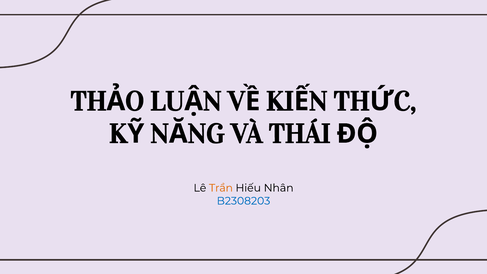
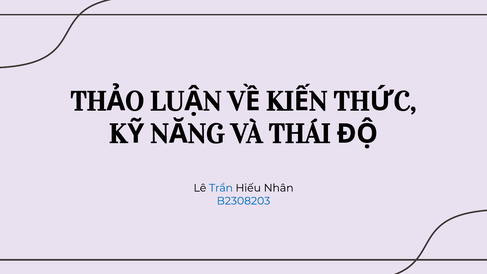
Trần colour: orange -> blue (221, 188)
